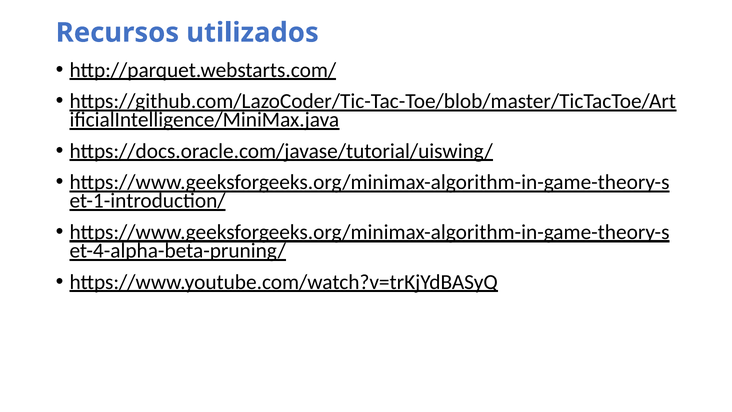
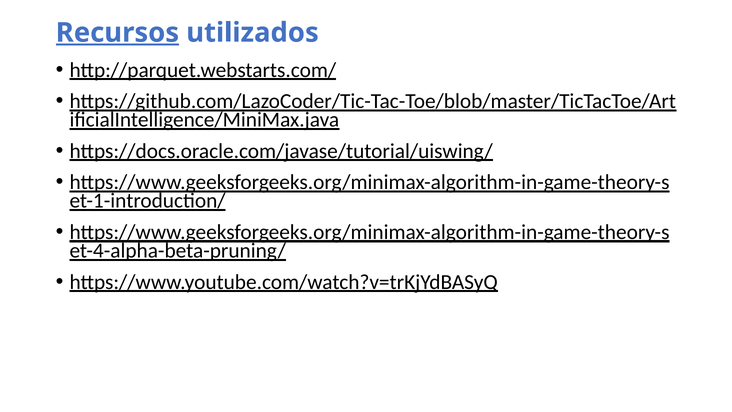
Recursos underline: none -> present (117, 33)
